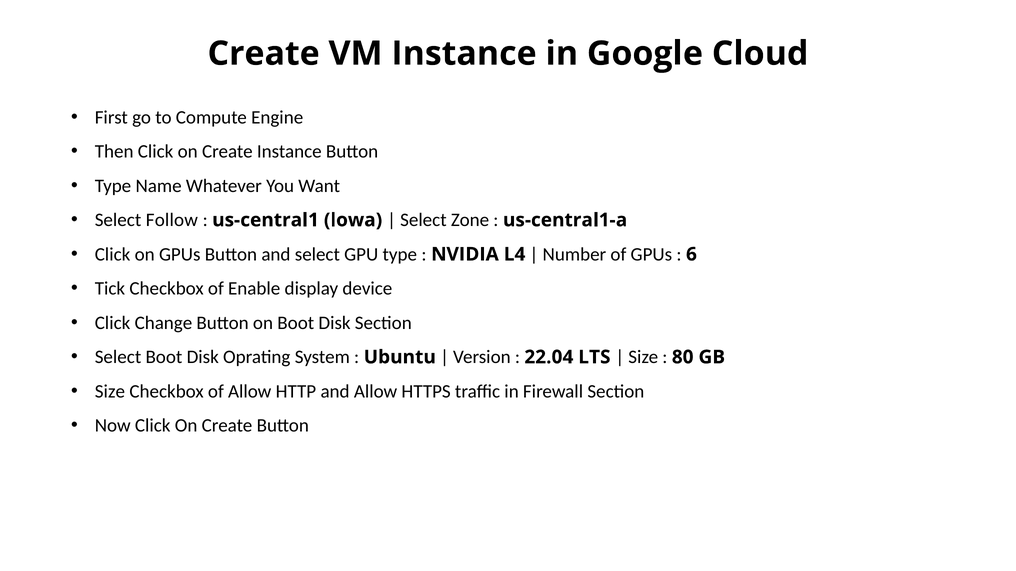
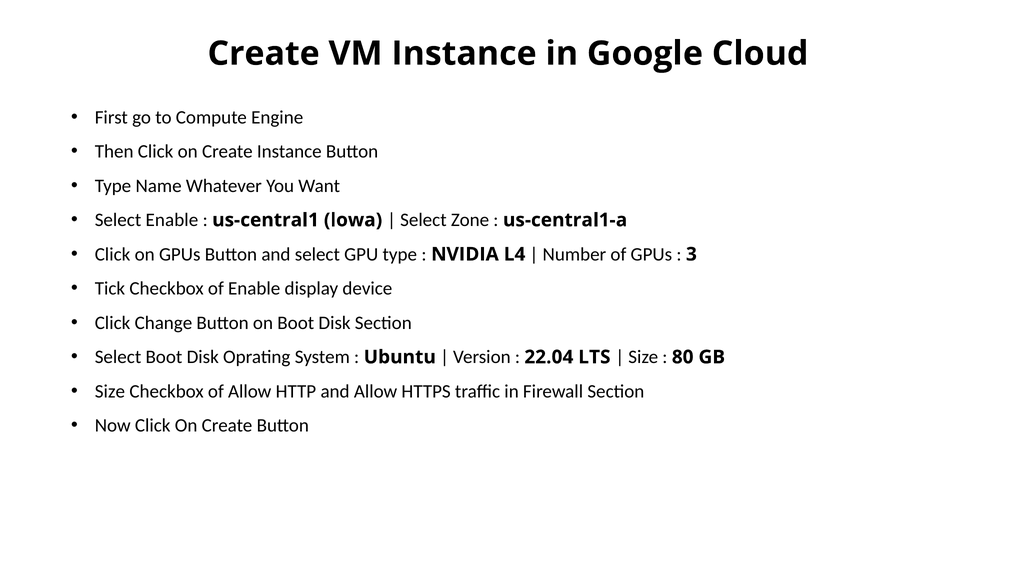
Select Follow: Follow -> Enable (172, 220)
6: 6 -> 3 (691, 255)
